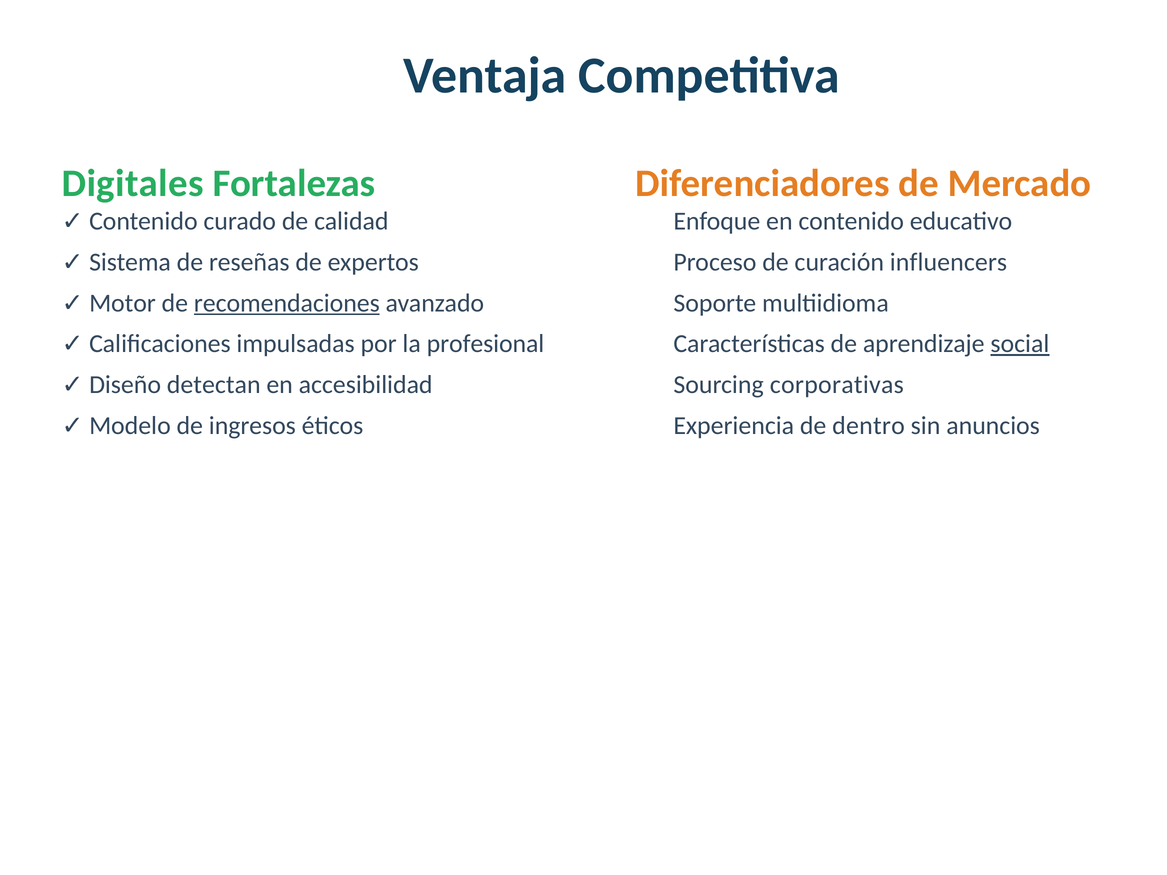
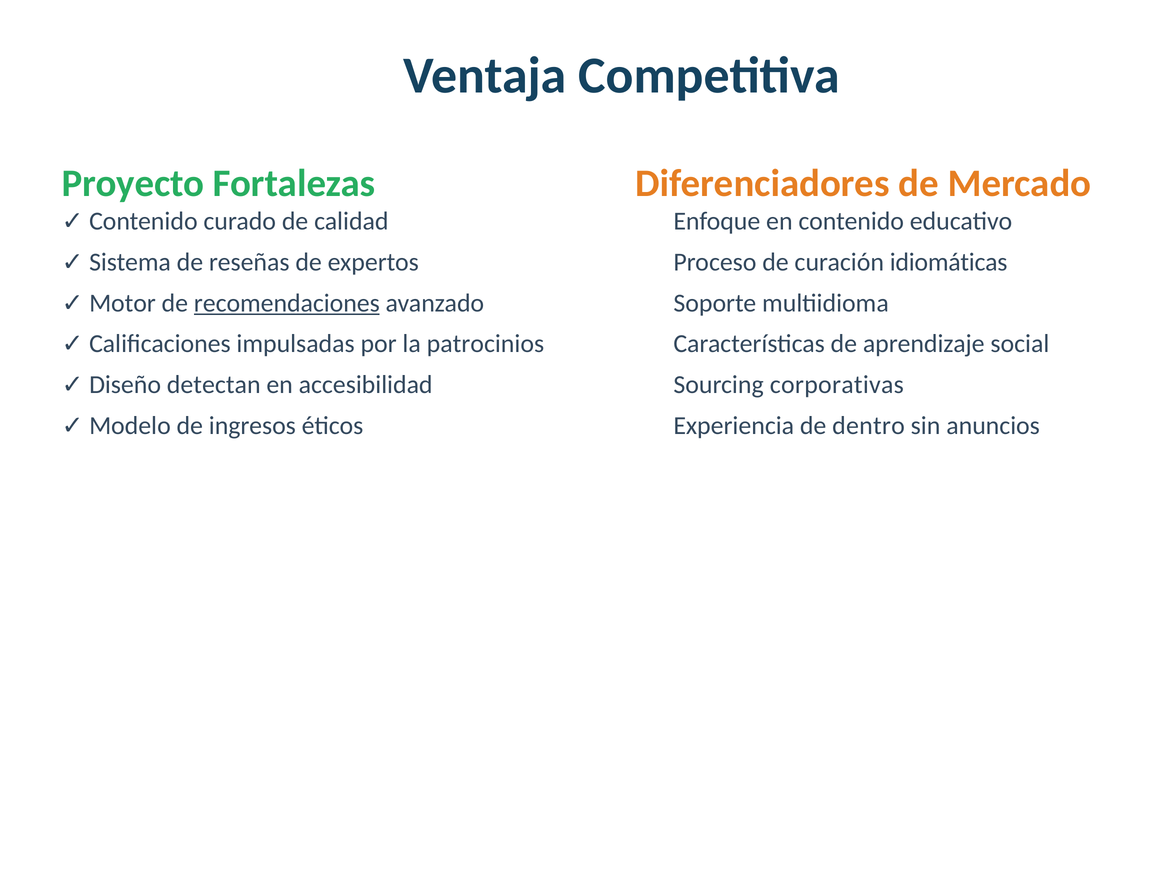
Digitales: Digitales -> Proyecto (133, 183)
influencers: influencers -> idiomáticas (949, 262)
profesional: profesional -> patrocinios (485, 344)
social underline: present -> none (1020, 344)
